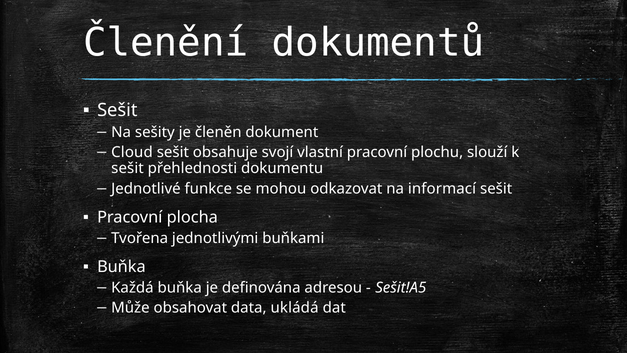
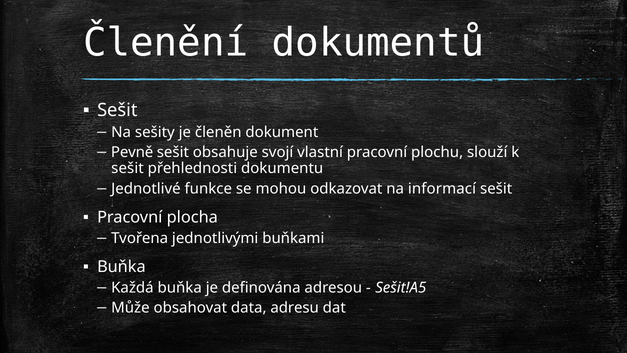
Cloud: Cloud -> Pevně (132, 152)
ukládá: ukládá -> adresu (295, 308)
